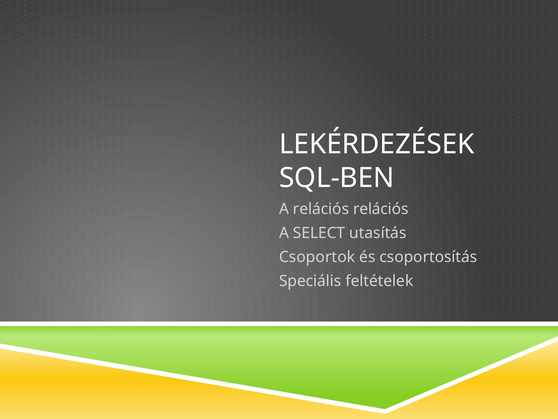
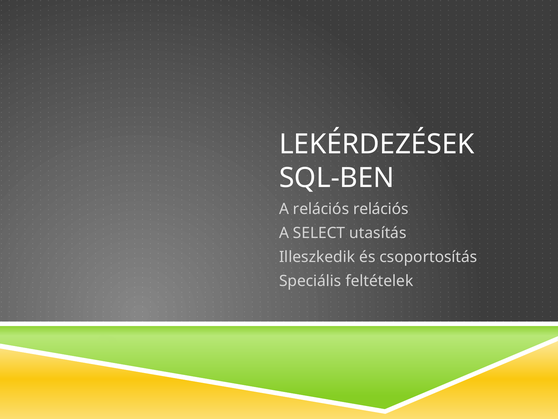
Csoportok: Csoportok -> Illeszkedik (317, 257)
